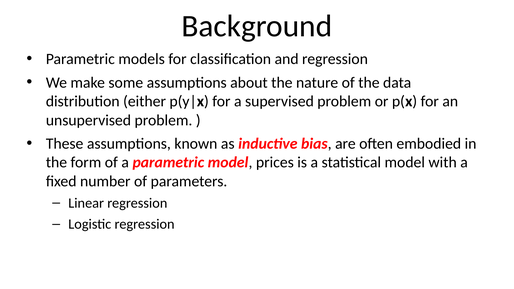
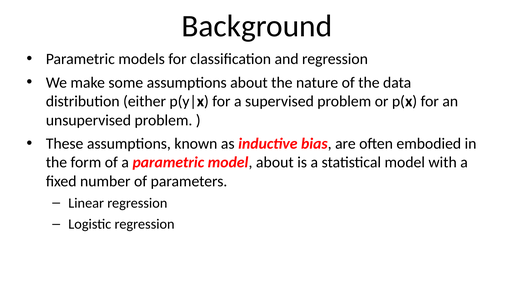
model prices: prices -> about (275, 162)
